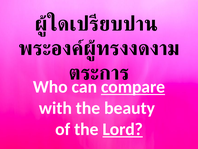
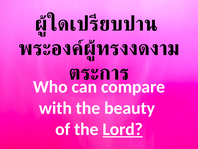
compare underline: present -> none (133, 87)
